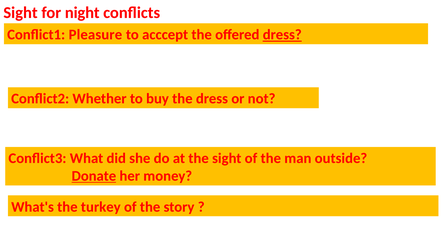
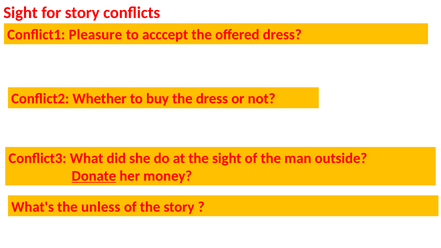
for night: night -> story (82, 13)
dress underline: present -> none (282, 35)
turkey: turkey -> unless (101, 207)
